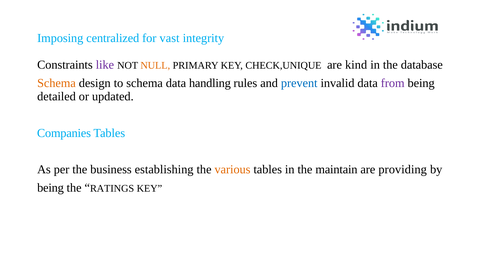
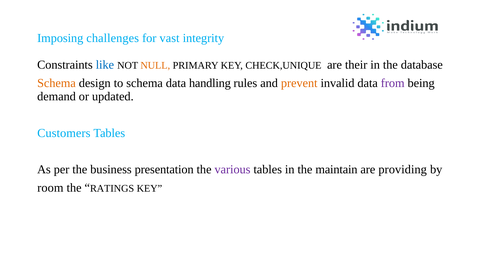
centralized: centralized -> challenges (113, 38)
like colour: purple -> blue (105, 65)
kind: kind -> their (356, 65)
prevent colour: blue -> orange (299, 83)
detailed: detailed -> demand (56, 96)
Companies: Companies -> Customers (64, 133)
establishing: establishing -> presentation (164, 169)
various colour: orange -> purple (233, 169)
being: being -> room (50, 188)
